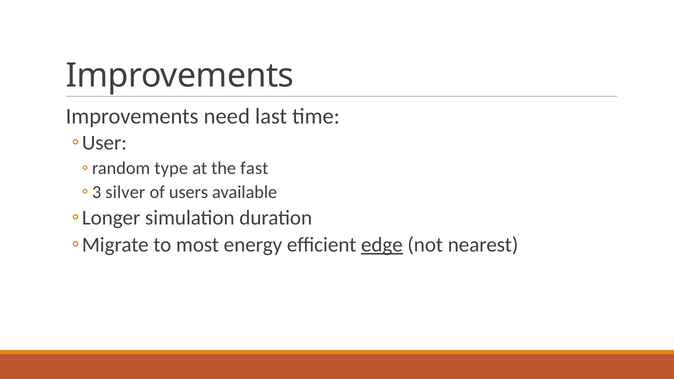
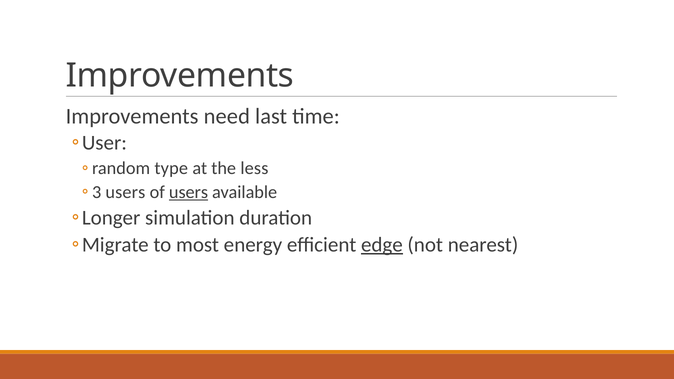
fast: fast -> less (254, 168)
silver: silver -> users (125, 192)
users underline: none -> present (189, 192)
